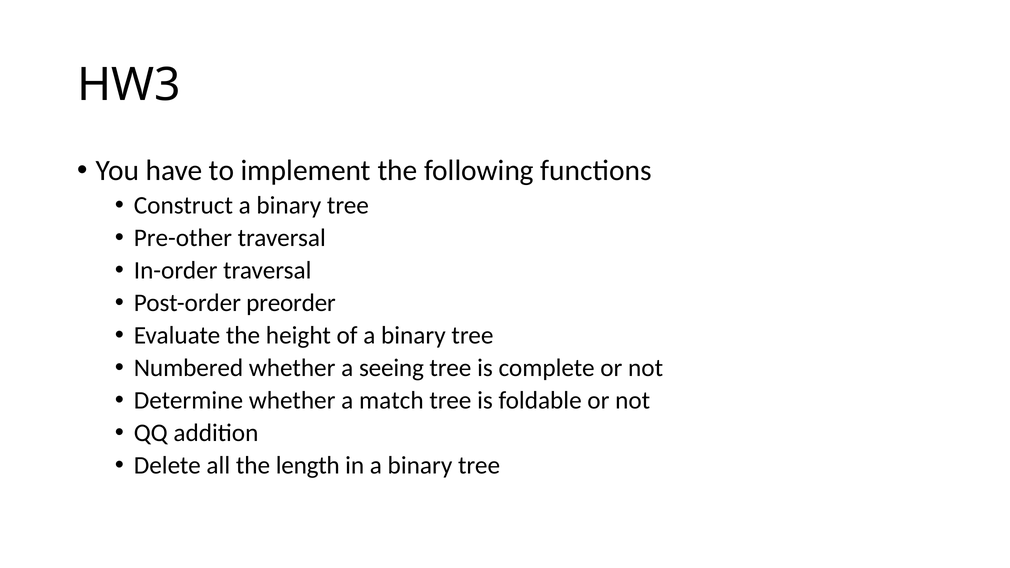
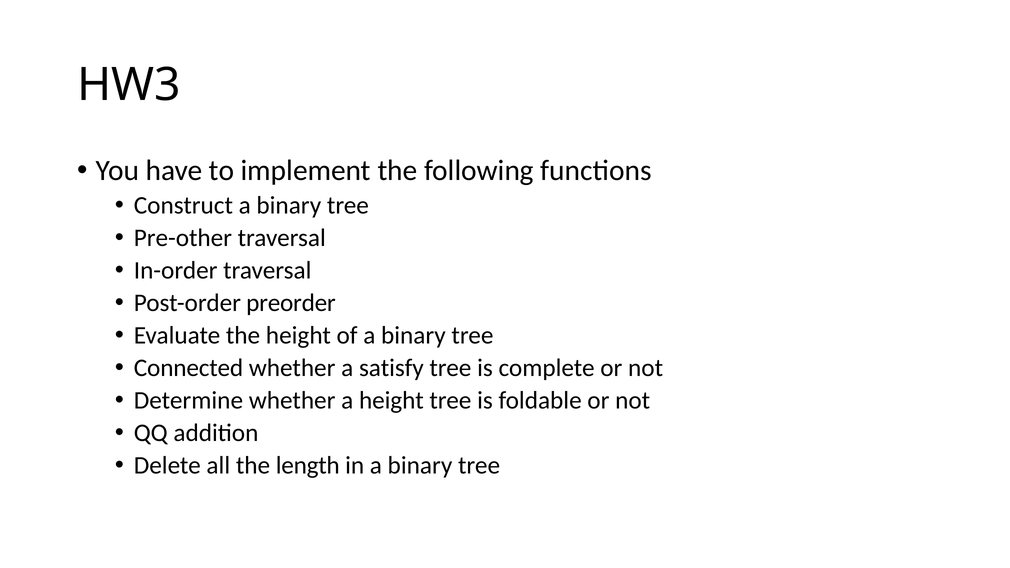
Numbered: Numbered -> Connected (189, 368)
seeing: seeing -> satisfy (391, 368)
a match: match -> height (391, 401)
